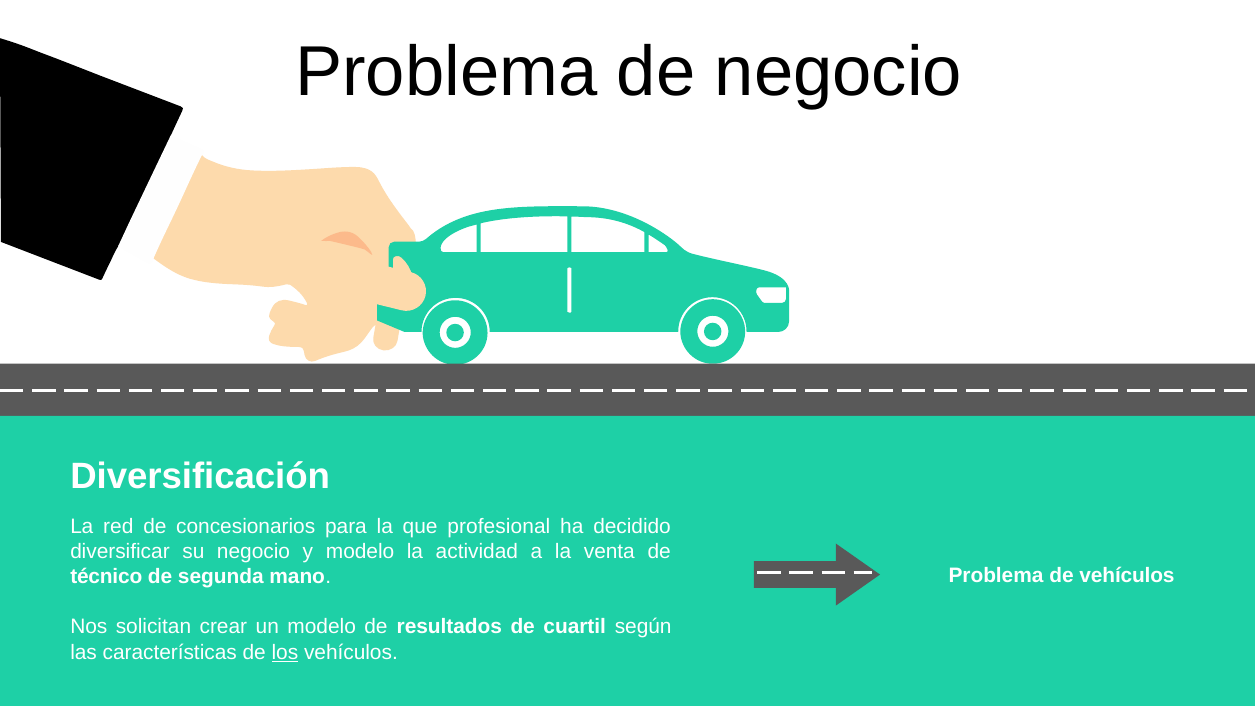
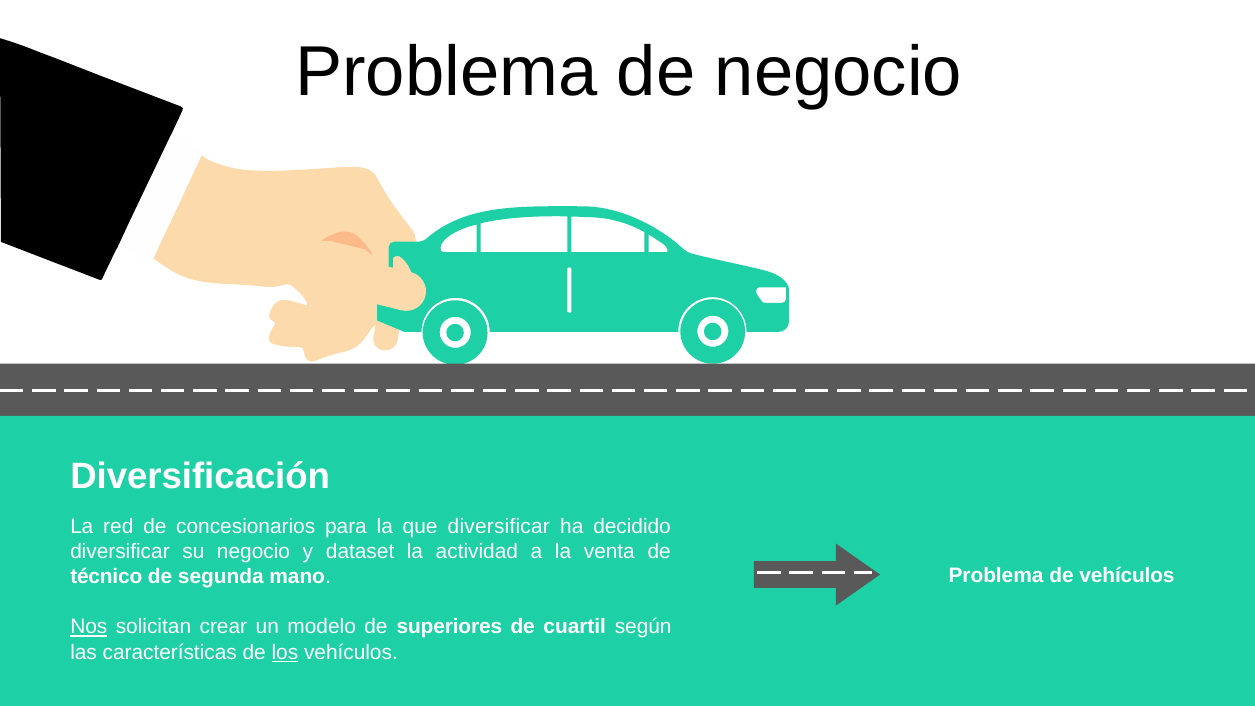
que profesional: profesional -> diversificar (499, 527)
y modelo: modelo -> dataset (360, 552)
Nos underline: none -> present (89, 627)
resultados: resultados -> superiores (449, 627)
